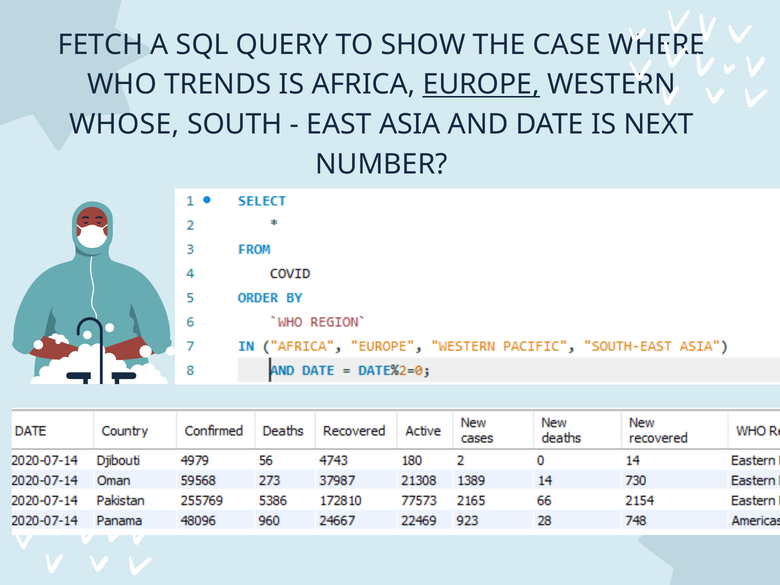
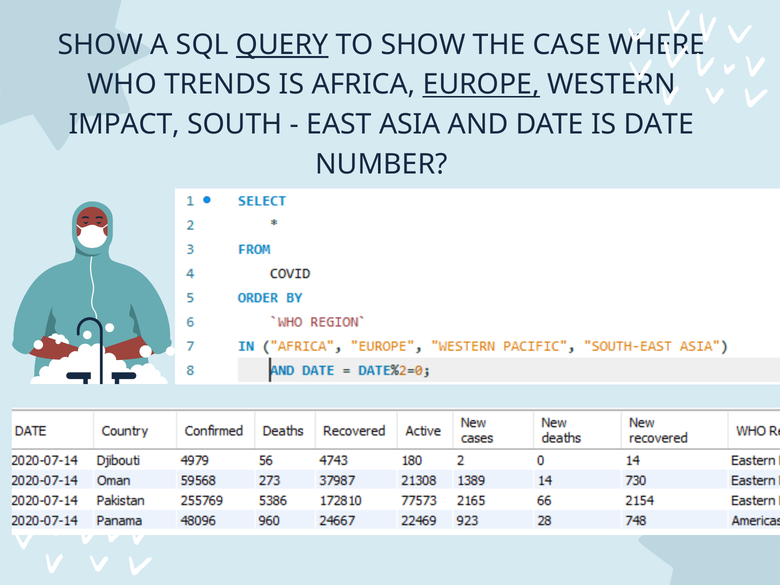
FETCH: FETCH -> SHOW (100, 45)
QUERY underline: none -> present (282, 45)
WHOSE: WHOSE -> IMPACT (124, 124)
IS NEXT: NEXT -> DATE (659, 124)
